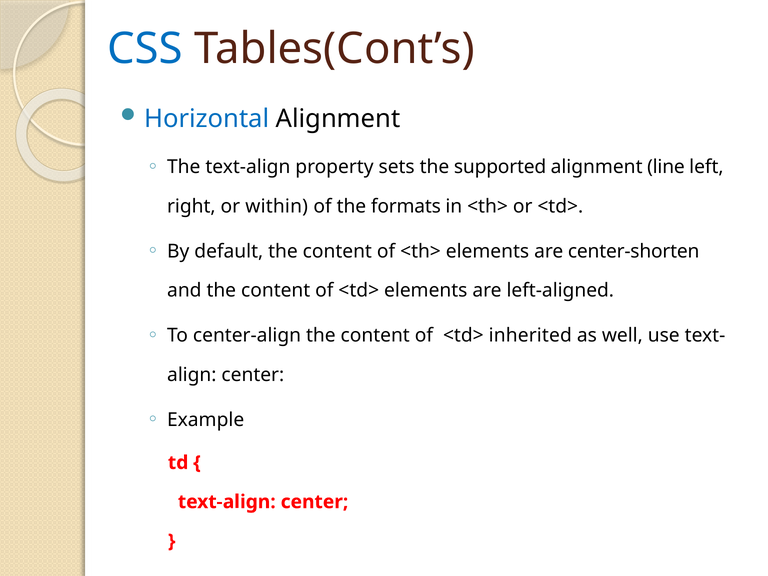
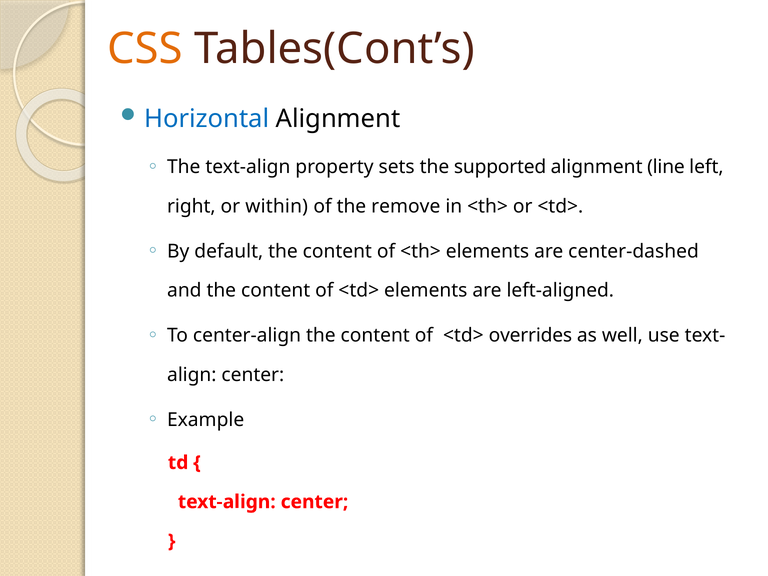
CSS colour: blue -> orange (145, 49)
formats: formats -> remove (406, 206)
center-shorten: center-shorten -> center-dashed (634, 251)
inherited: inherited -> overrides (530, 336)
